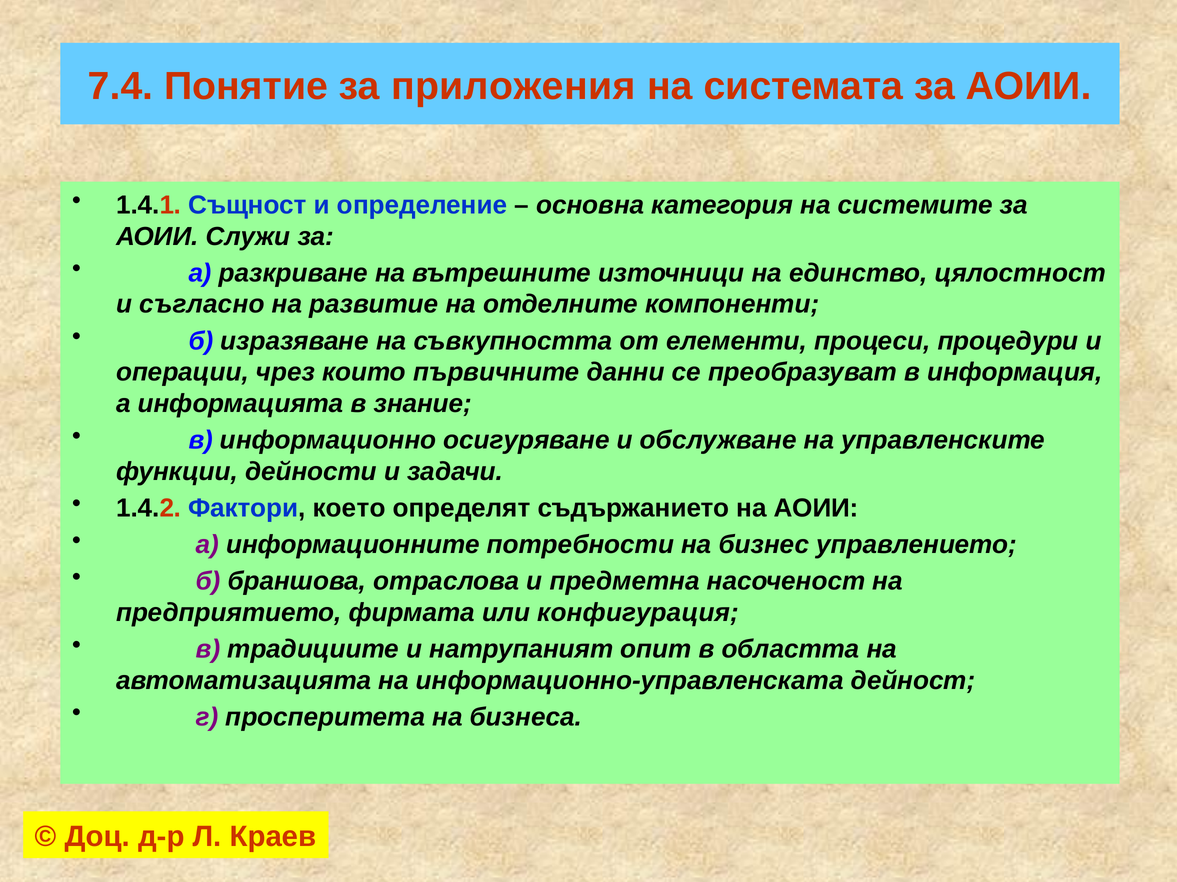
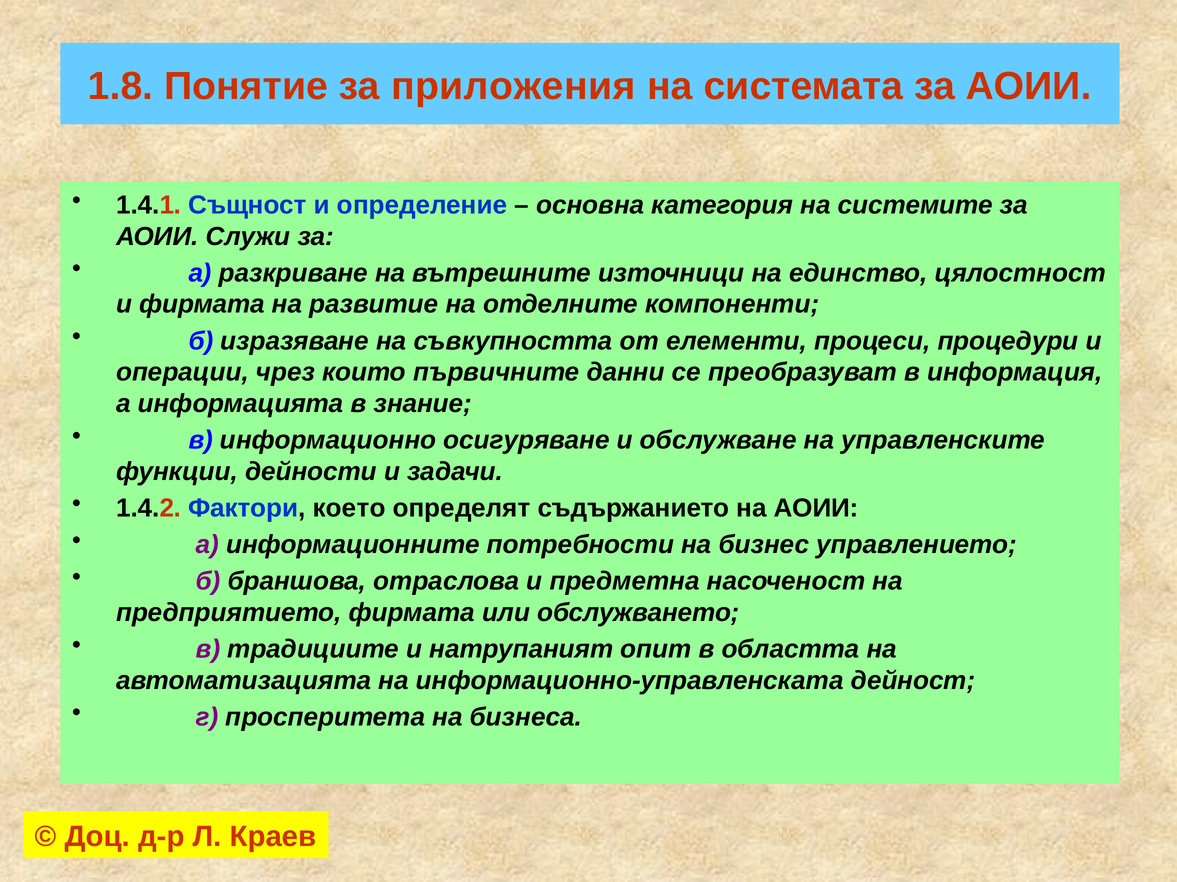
7.4: 7.4 -> 1.8 (121, 86)
и съгласно: съгласно -> фирмата (202, 305)
конфигурация: конфигурация -> обслужването (638, 613)
